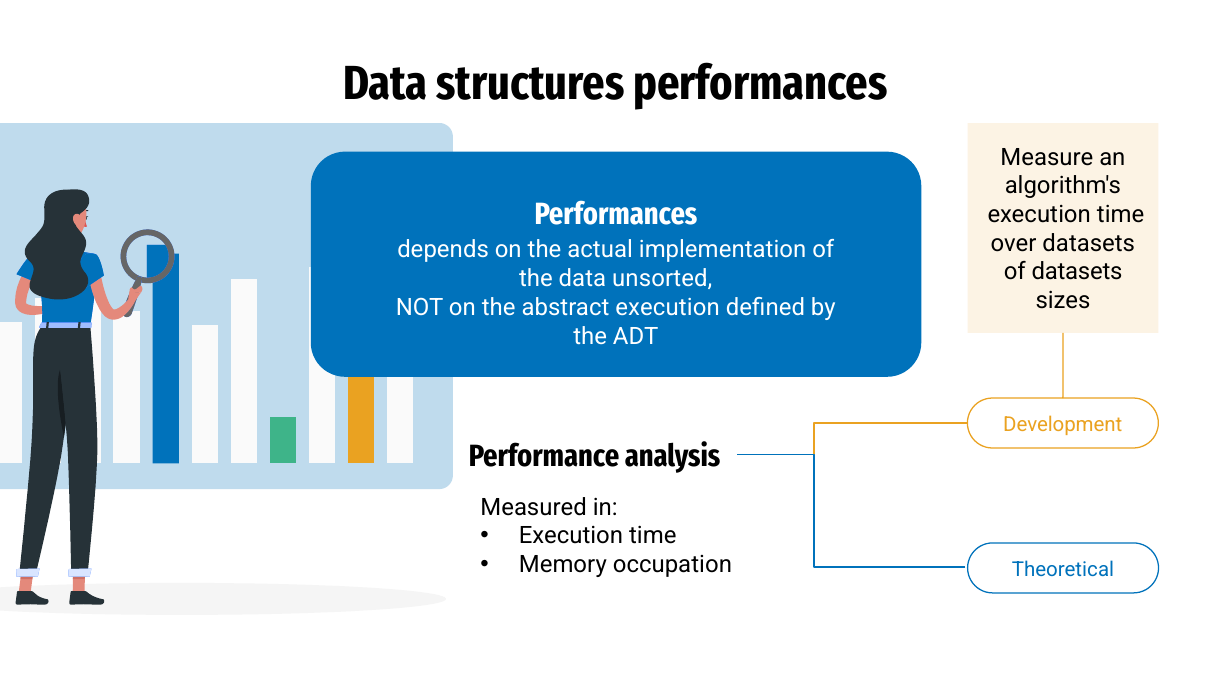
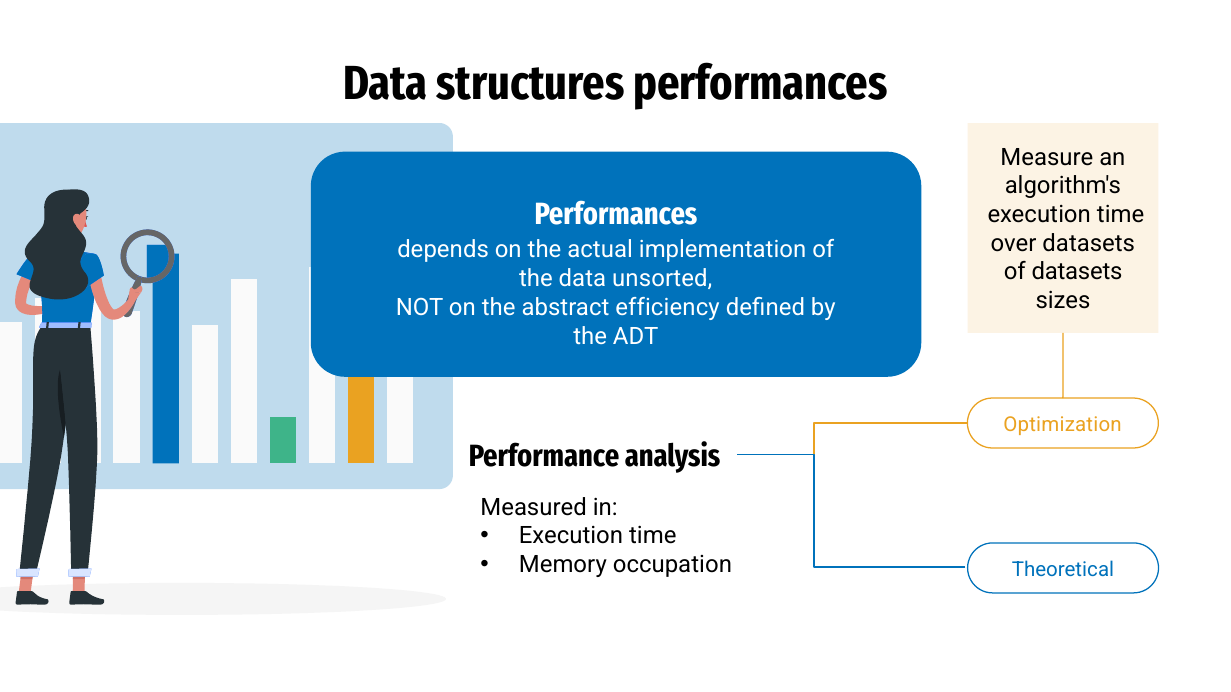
abstract execution: execution -> efficiency (668, 308)
Development: Development -> Optimization (1063, 425)
